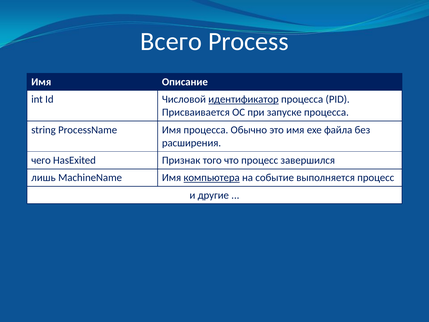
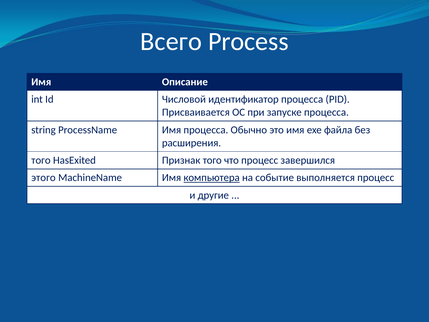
идентификатор underline: present -> none (244, 99)
чего: чего -> того (41, 160)
лишь: лишь -> этого (43, 178)
